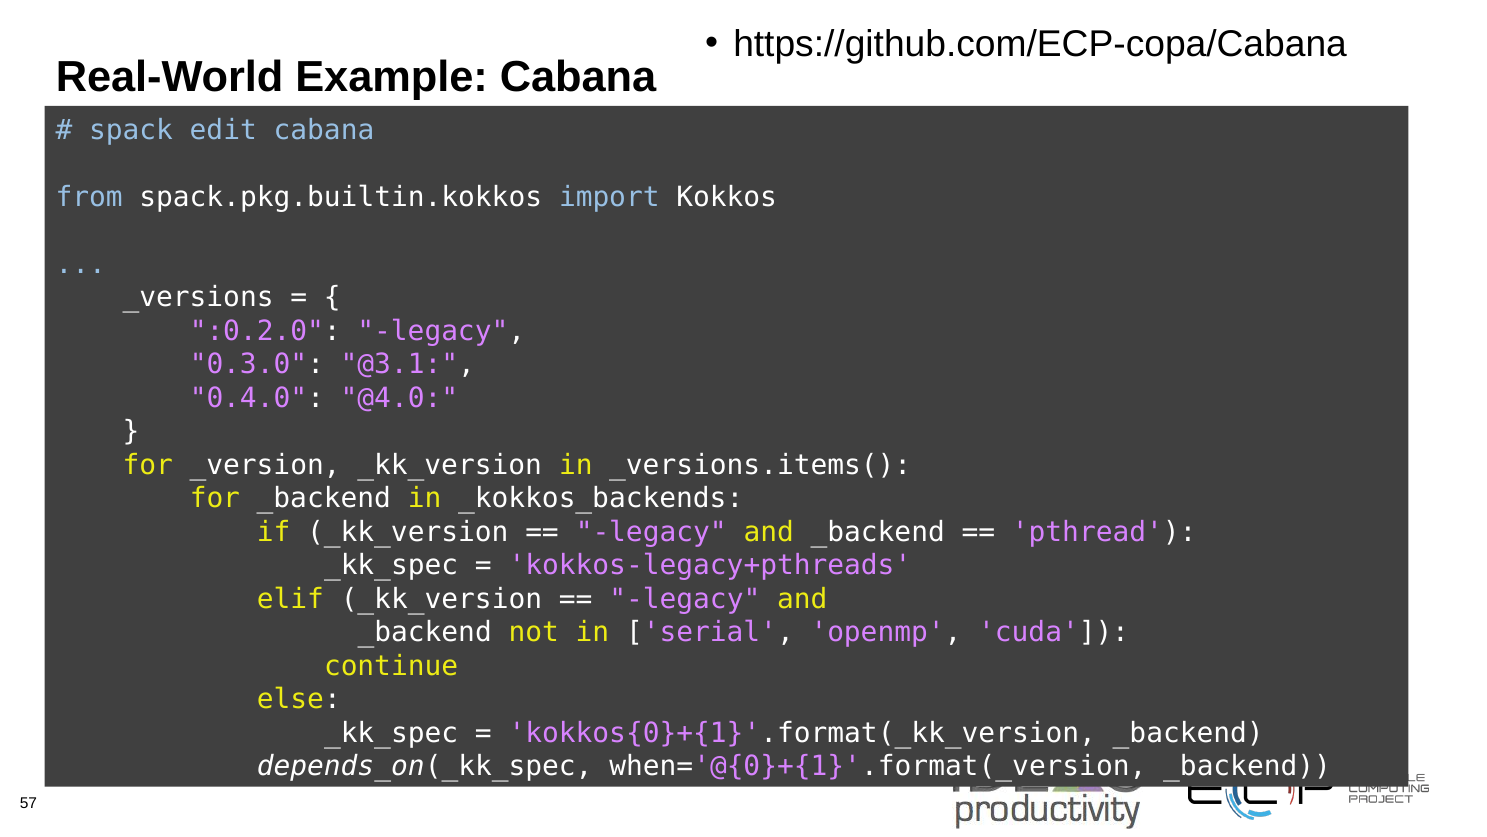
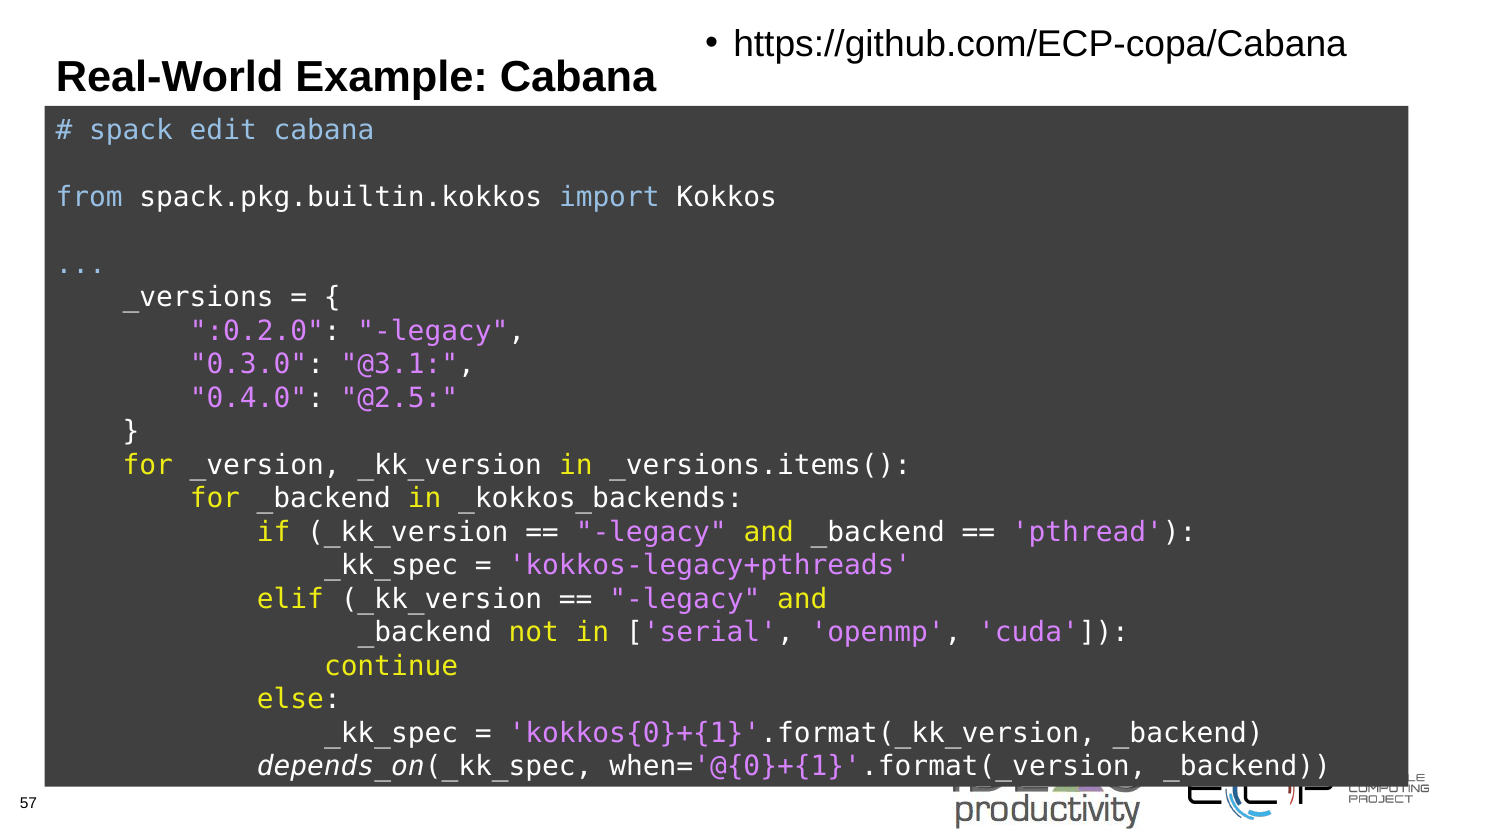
@4.0: @4.0 -> @2.5 (399, 398)
